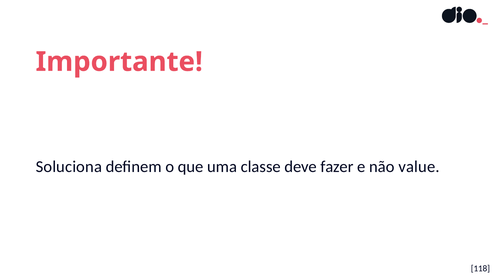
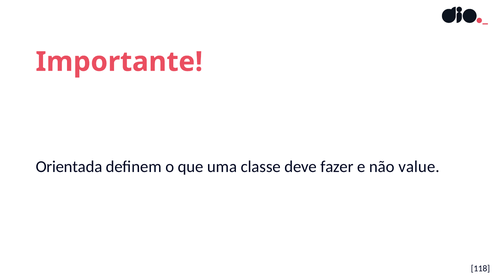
Soluciona: Soluciona -> Orientada (69, 167)
